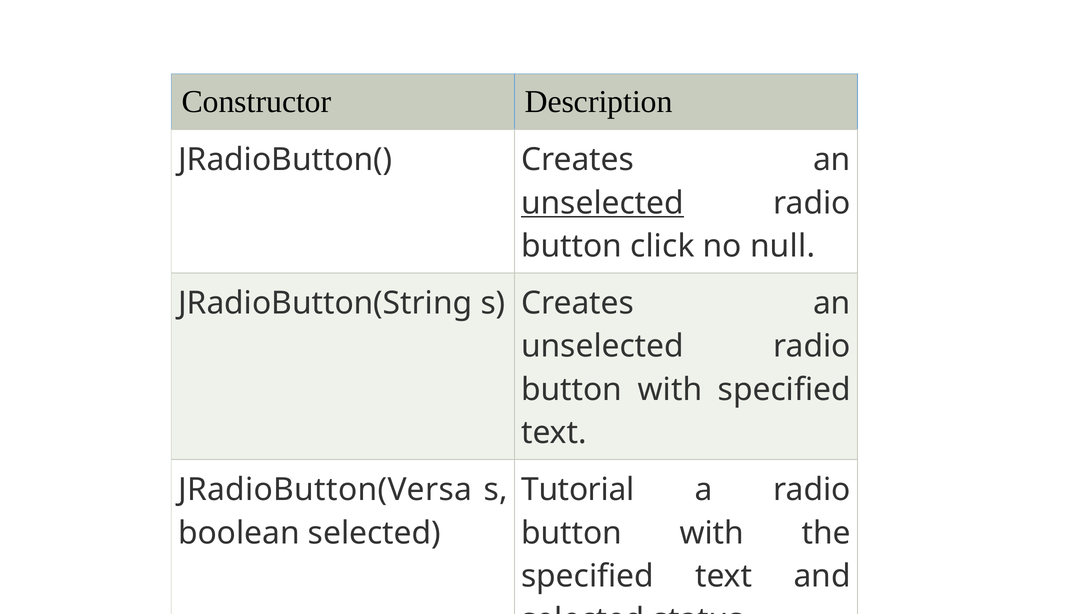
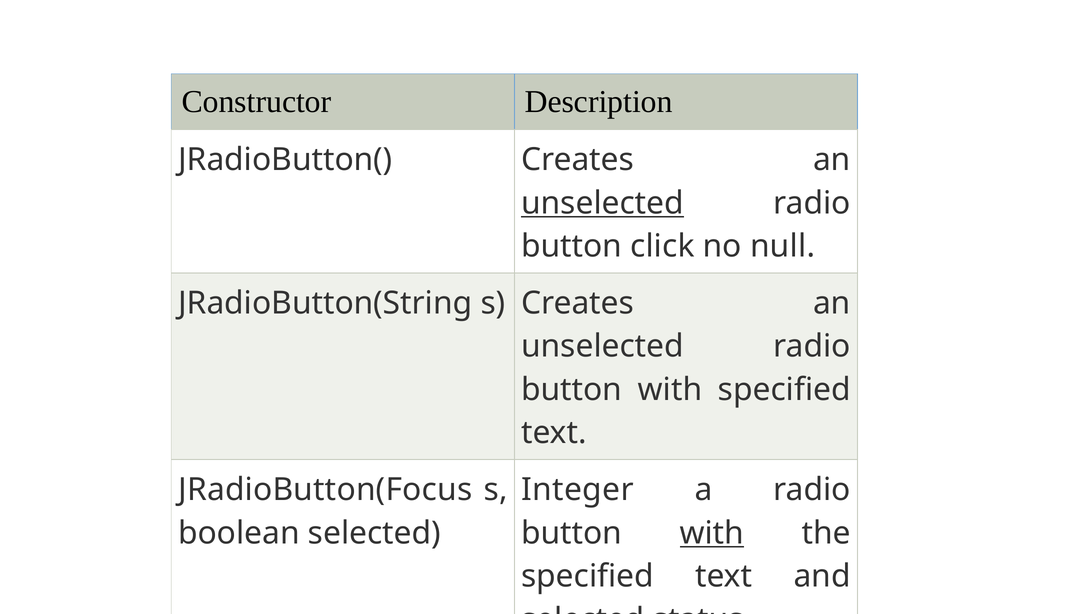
JRadioButton(Versa: JRadioButton(Versa -> JRadioButton(Focus (325, 490)
Tutorial: Tutorial -> Integer (577, 490)
with underline: none -> present (712, 533)
